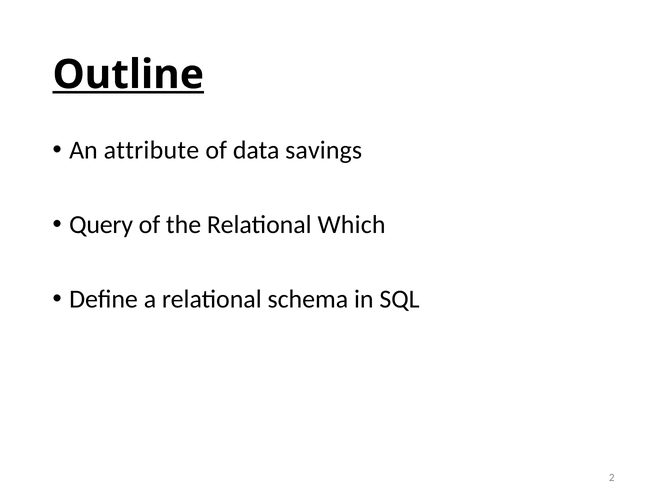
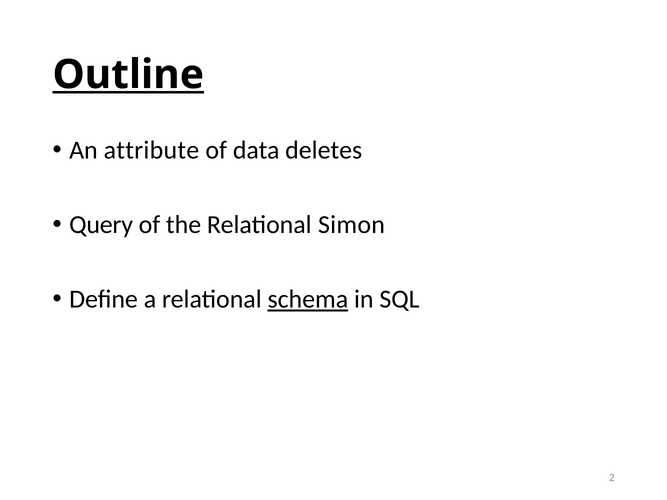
savings: savings -> deletes (324, 150)
Which: Which -> Simon (352, 225)
schema underline: none -> present (308, 300)
